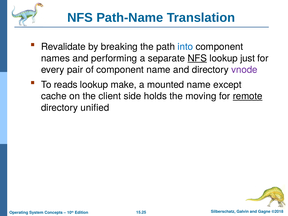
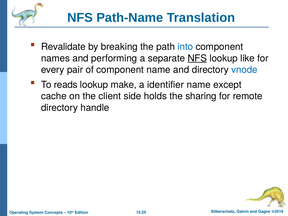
just: just -> like (248, 58)
vnode colour: purple -> blue (244, 70)
mounted: mounted -> identifier (166, 85)
moving: moving -> sharing (201, 96)
remote underline: present -> none (248, 96)
unified: unified -> handle (95, 108)
